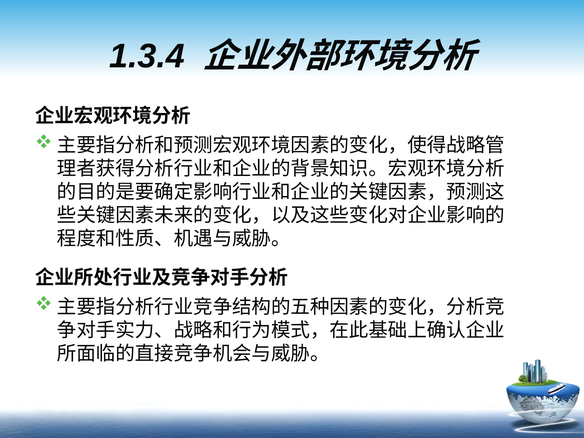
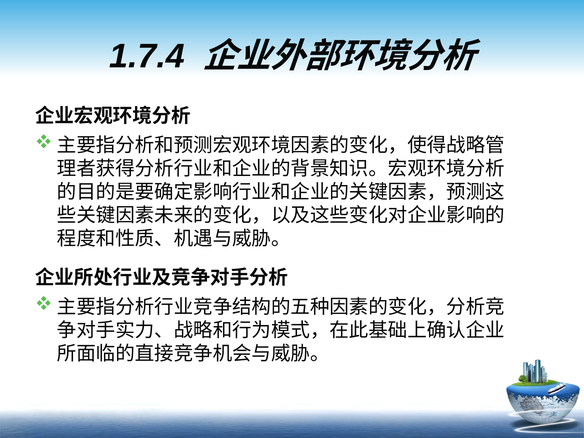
1.3.4: 1.3.4 -> 1.7.4 (147, 56)
